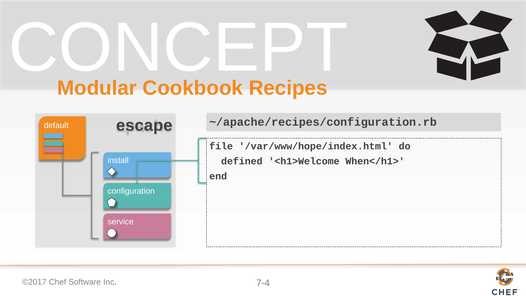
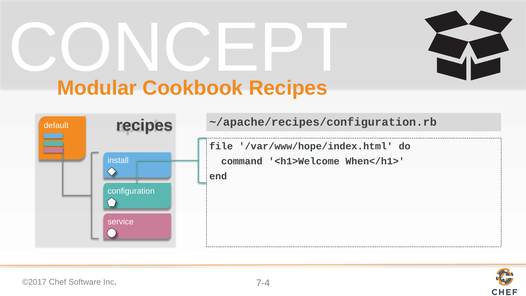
escape: escape -> recipes (144, 125)
defined: defined -> command (242, 161)
